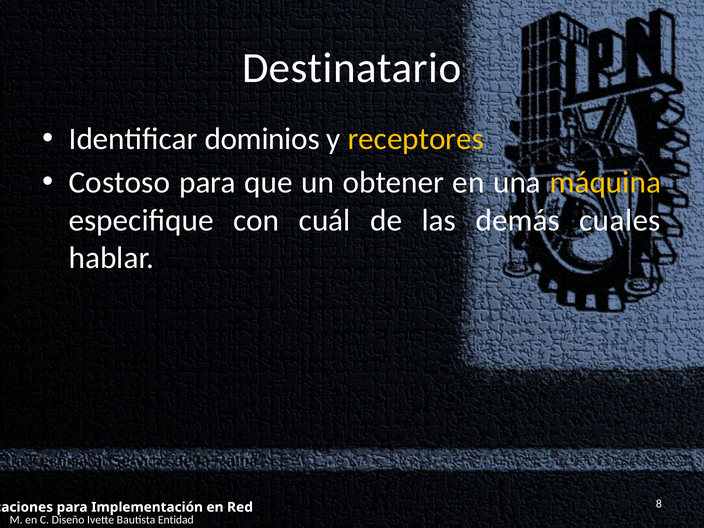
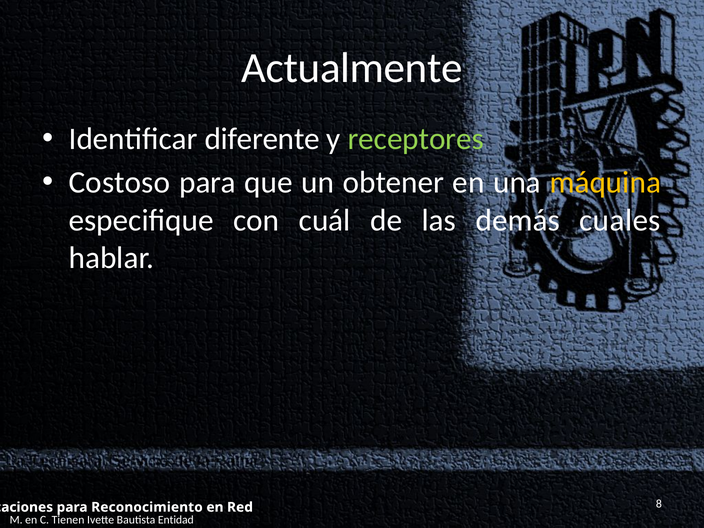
Destinatario: Destinatario -> Actualmente (352, 68)
dominios: dominios -> diferente (262, 139)
receptores colour: yellow -> light green (416, 139)
Implementación: Implementación -> Reconocimiento (147, 507)
Diseño: Diseño -> Tienen (68, 520)
